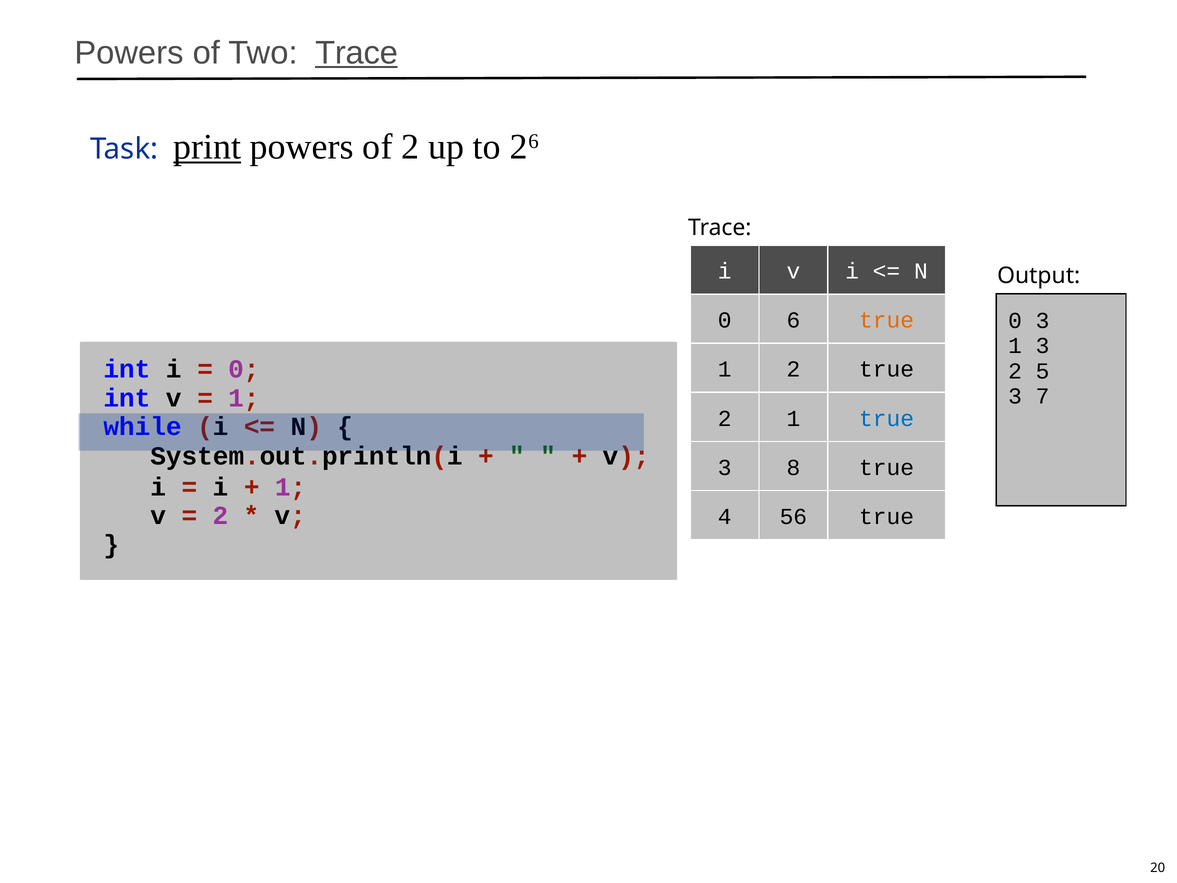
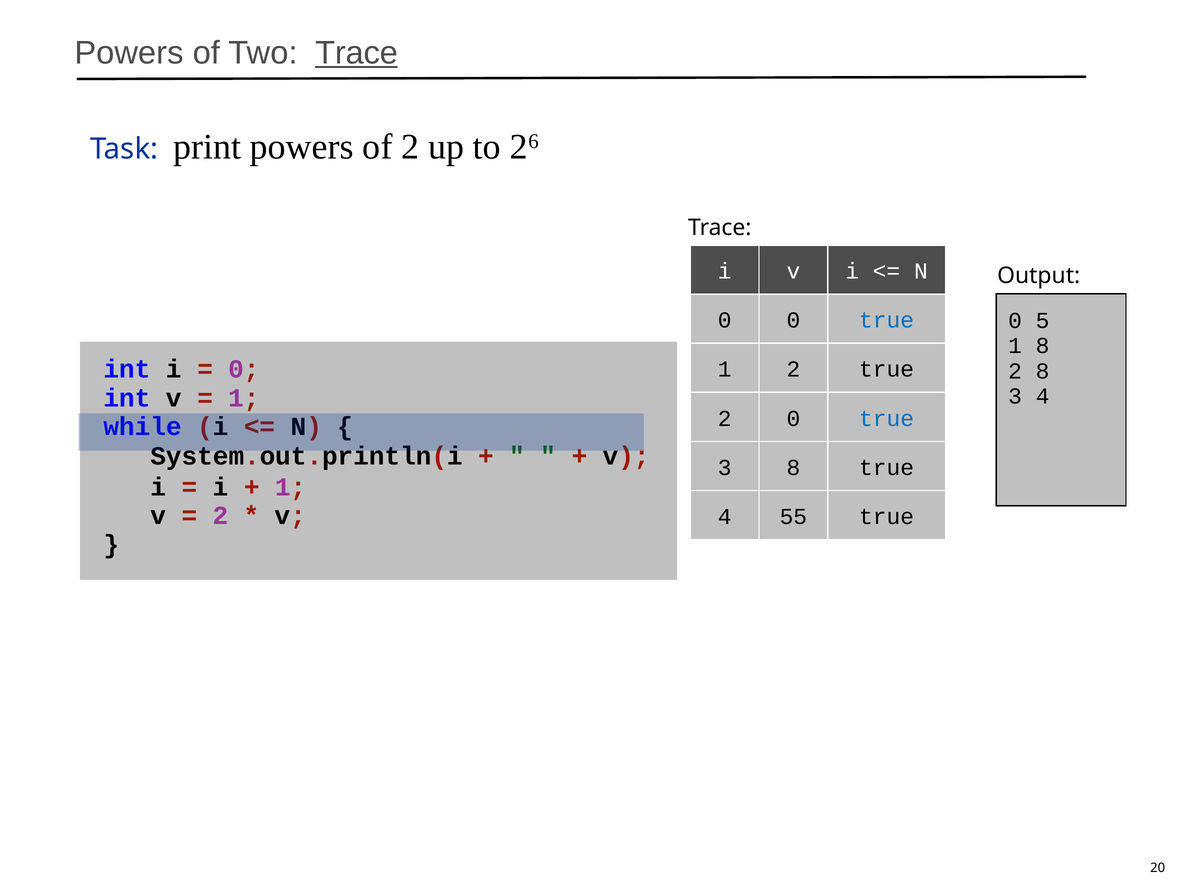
print underline: present -> none (207, 147)
0 6: 6 -> 0 (793, 320)
true colour: orange -> blue (887, 320)
0 3: 3 -> 5 (1043, 321)
3: 3 -> 8 (1043, 346)
2 5: 5 -> 8 (1043, 371)
3 7: 7 -> 4 (1043, 396)
2 1: 1 -> 0 (793, 418)
56: 56 -> 55 (793, 516)
